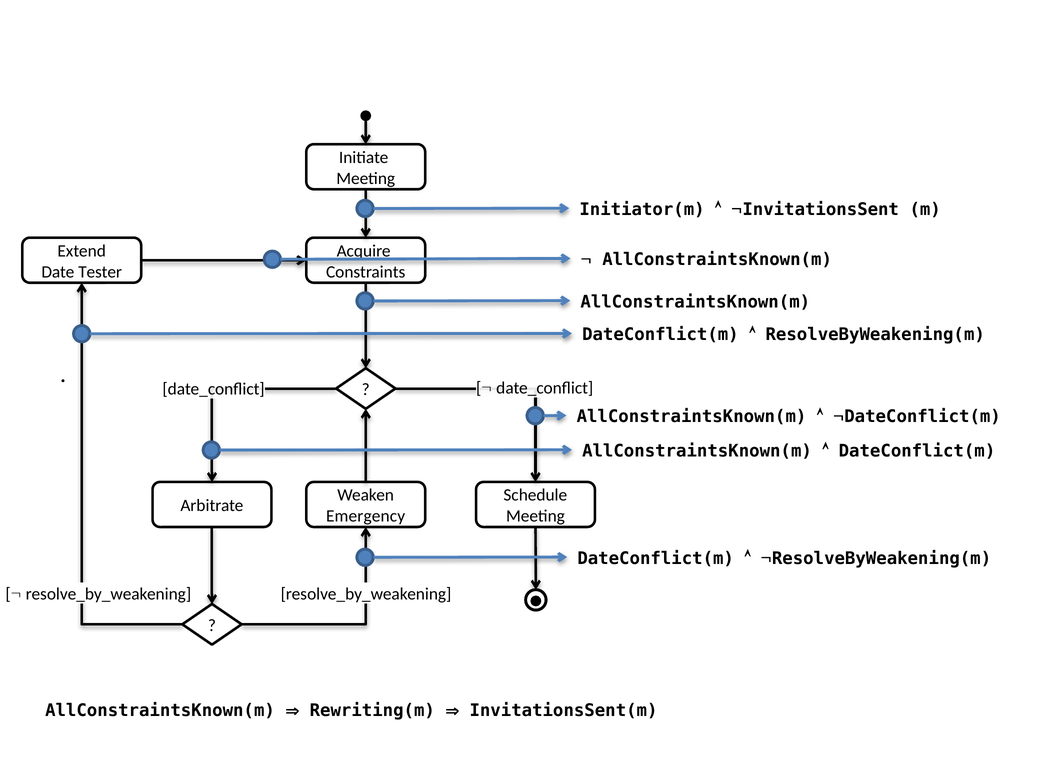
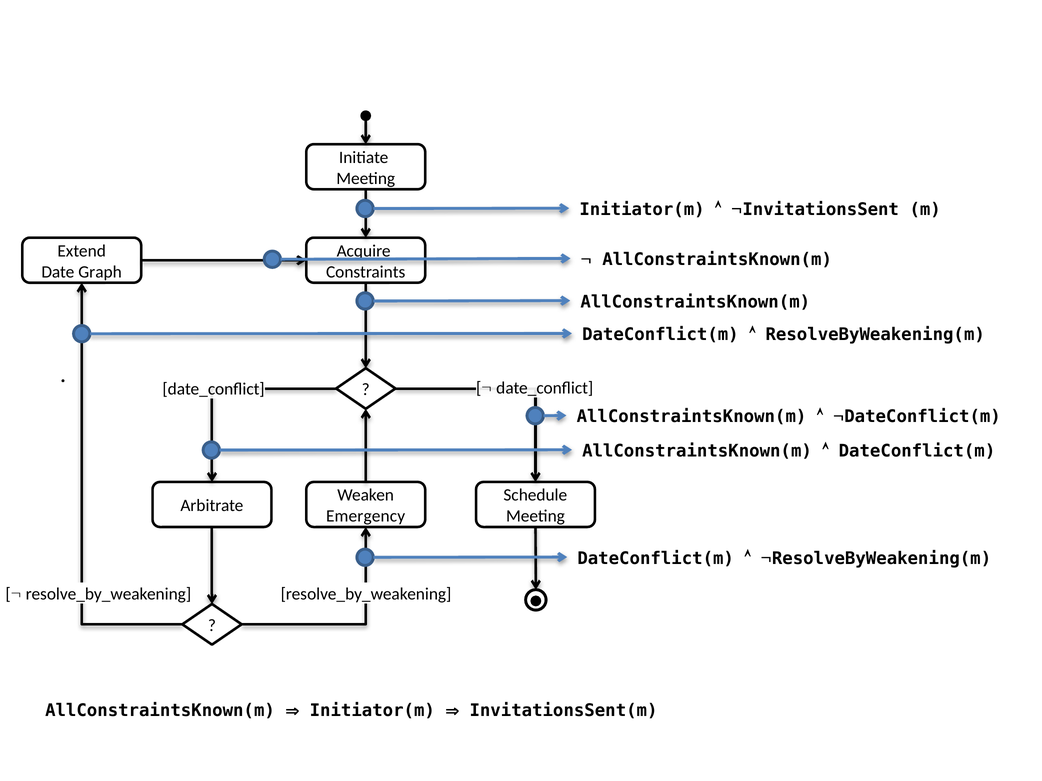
Tester: Tester -> Graph (100, 272)
Rewriting(m: Rewriting(m -> Initiator(m (372, 711)
